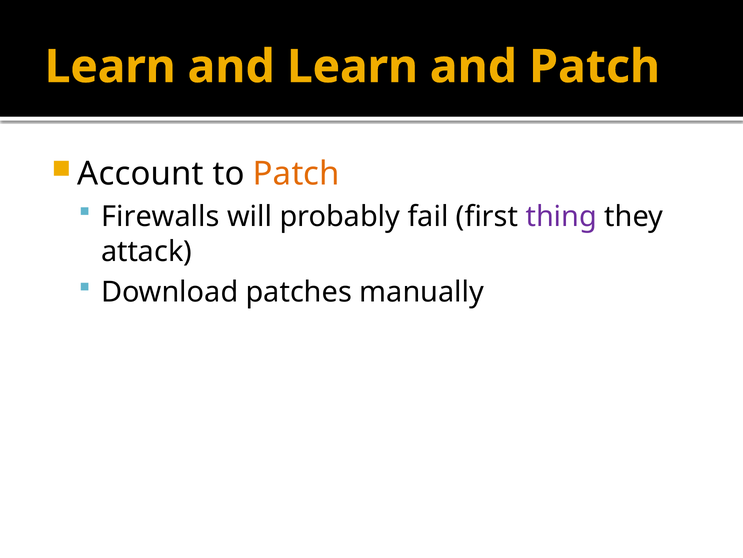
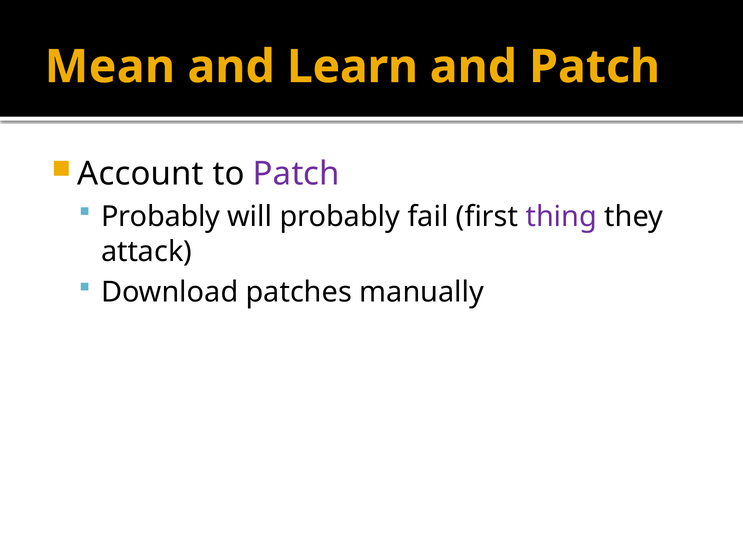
Learn: Learn -> Mean (110, 67)
Patch colour: orange -> purple (296, 174)
Firewalls: Firewalls -> Probably (161, 216)
